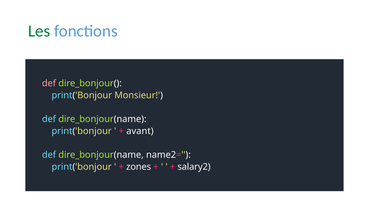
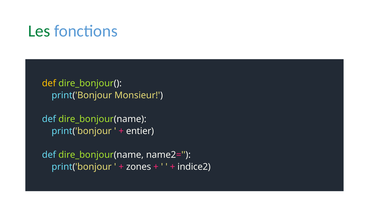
def colour: pink -> yellow (49, 83)
avant: avant -> entier (140, 131)
salary2: salary2 -> indice2 (194, 166)
